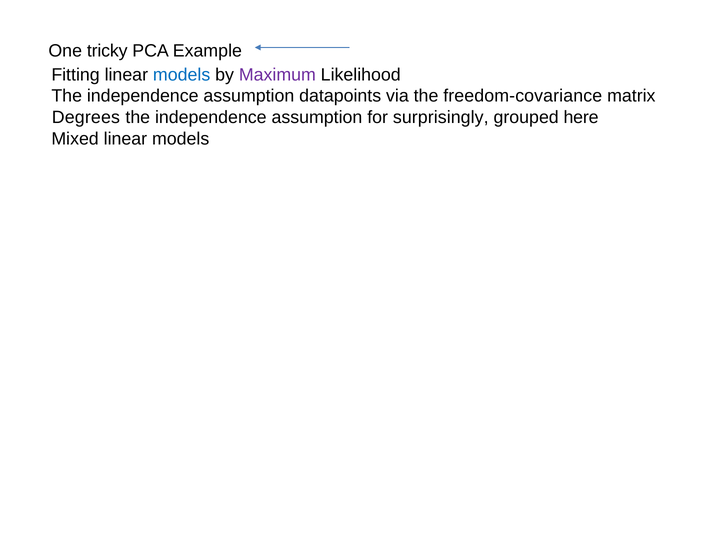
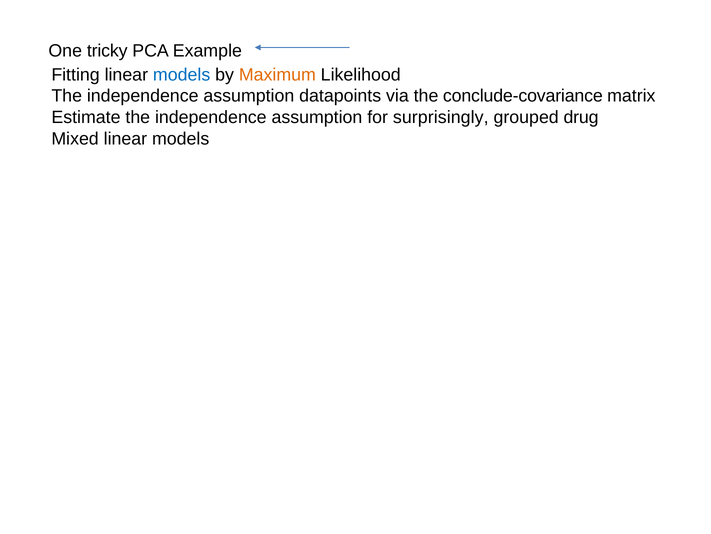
Maximum colour: purple -> orange (277, 75)
freedom-covariance: freedom-covariance -> conclude-covariance (523, 96)
Degrees: Degrees -> Estimate (86, 117)
here: here -> drug (581, 117)
